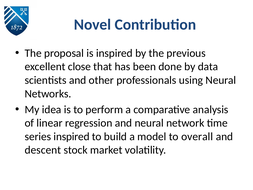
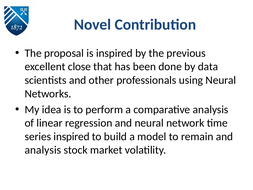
overall: overall -> remain (197, 136)
descent: descent -> analysis (43, 150)
